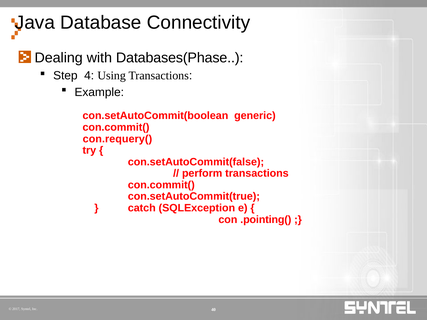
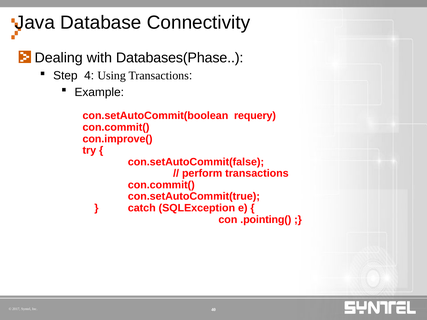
generic: generic -> requery (255, 116)
con.requery(: con.requery( -> con.improve( (118, 139)
